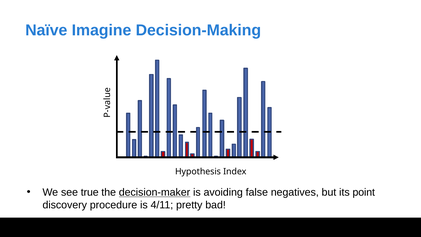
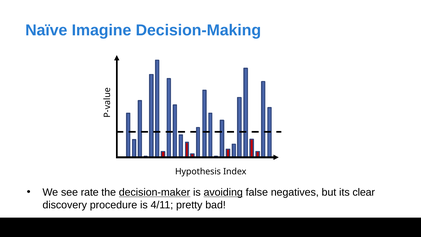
true: true -> rate (90, 192)
avoiding underline: none -> present (223, 192)
point: point -> clear (364, 192)
